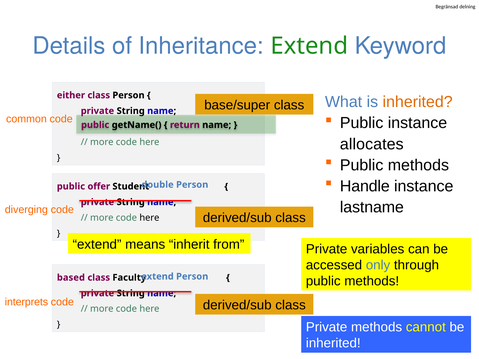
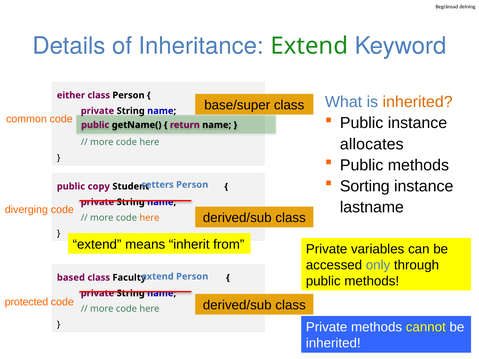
Handle: Handle -> Sorting (365, 186)
double: double -> setters (158, 185)
offer: offer -> copy (99, 187)
here colour: black -> orange (149, 218)
interprets: interprets -> protected (26, 302)
